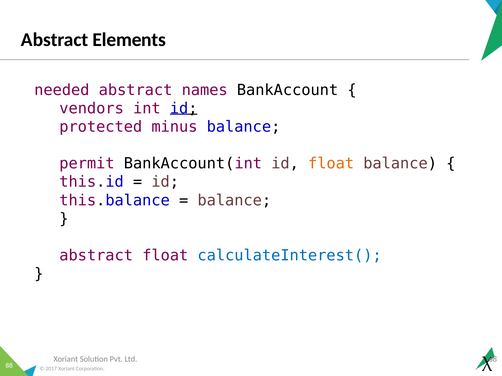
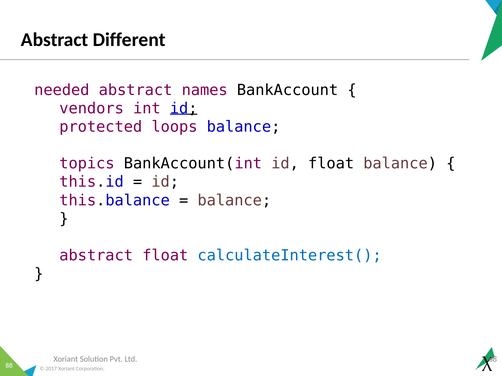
Elements: Elements -> Different (129, 40)
minus: minus -> loops (174, 127)
permit: permit -> topics (87, 164)
float colour: orange -> black (331, 164)
